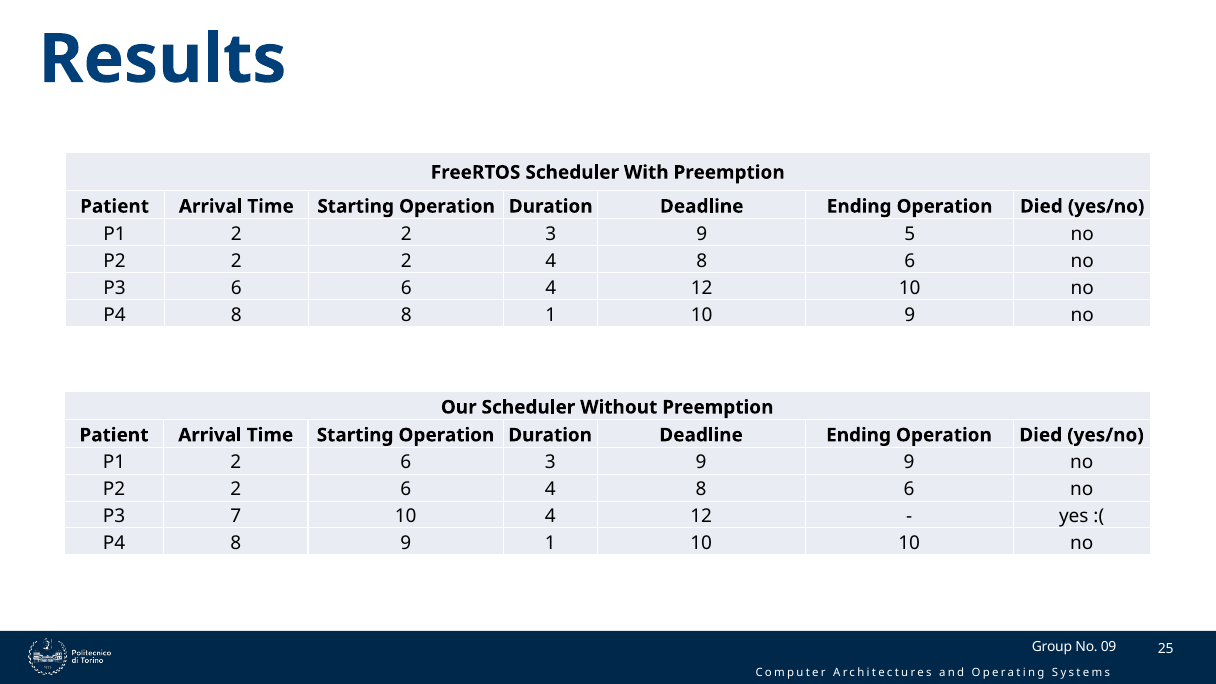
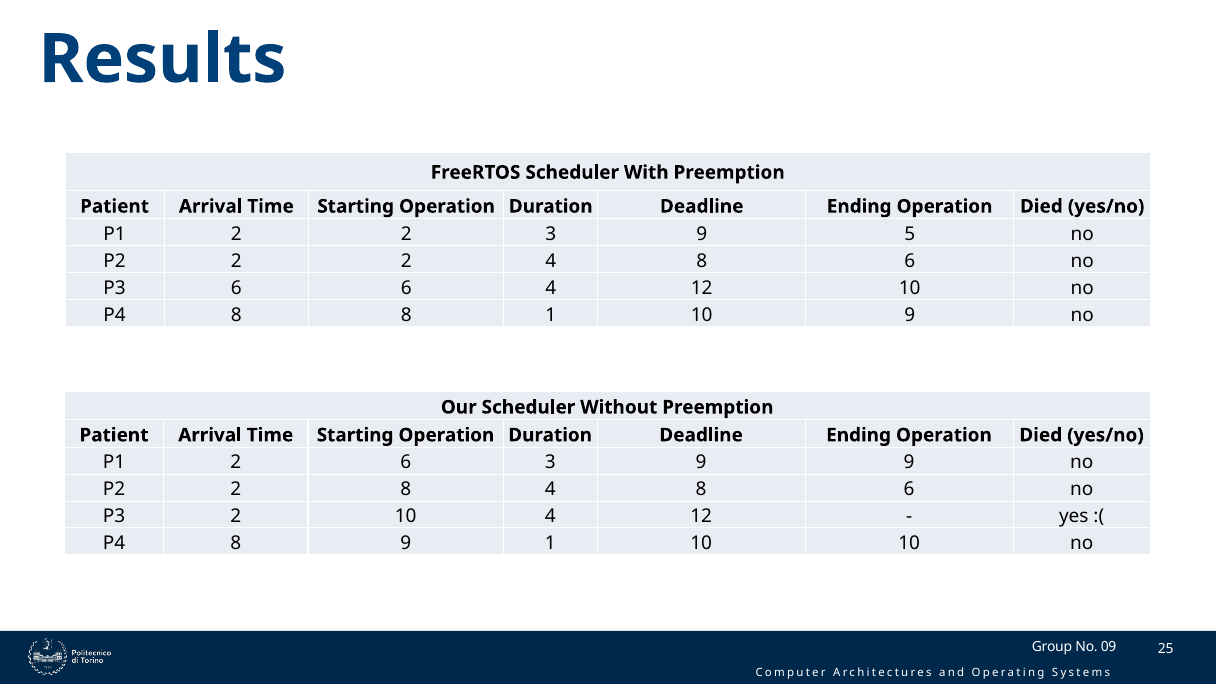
P2 2 6: 6 -> 8 (406, 489)
P3 7: 7 -> 2 (236, 516)
